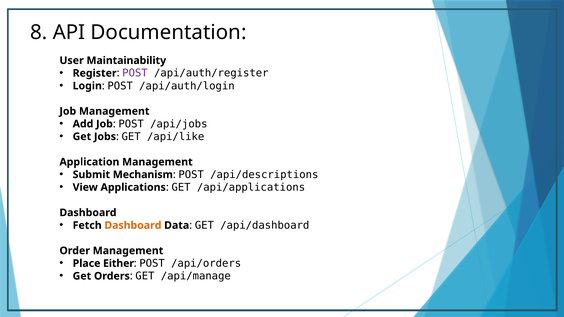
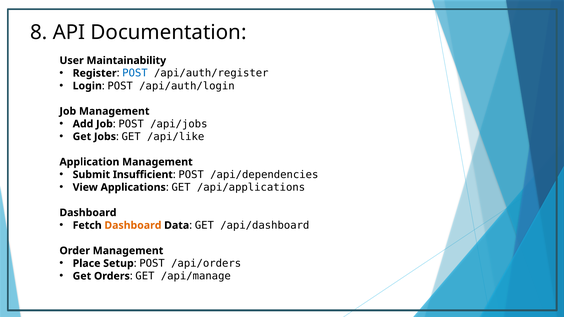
POST colour: purple -> blue (135, 73)
Mechanism: Mechanism -> Insufficient (143, 175)
/api/descriptions: /api/descriptions -> /api/dependencies (264, 175)
Either: Either -> Setup (118, 264)
